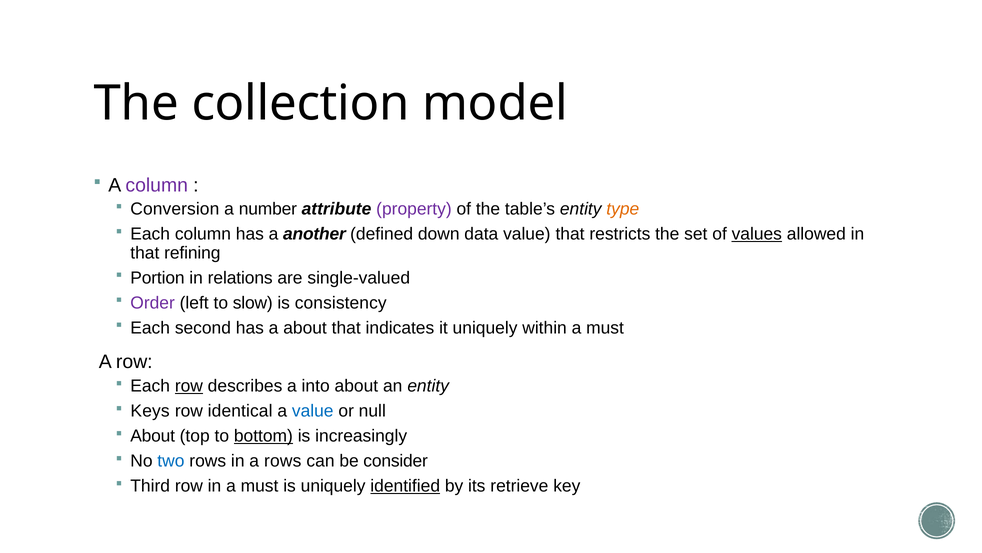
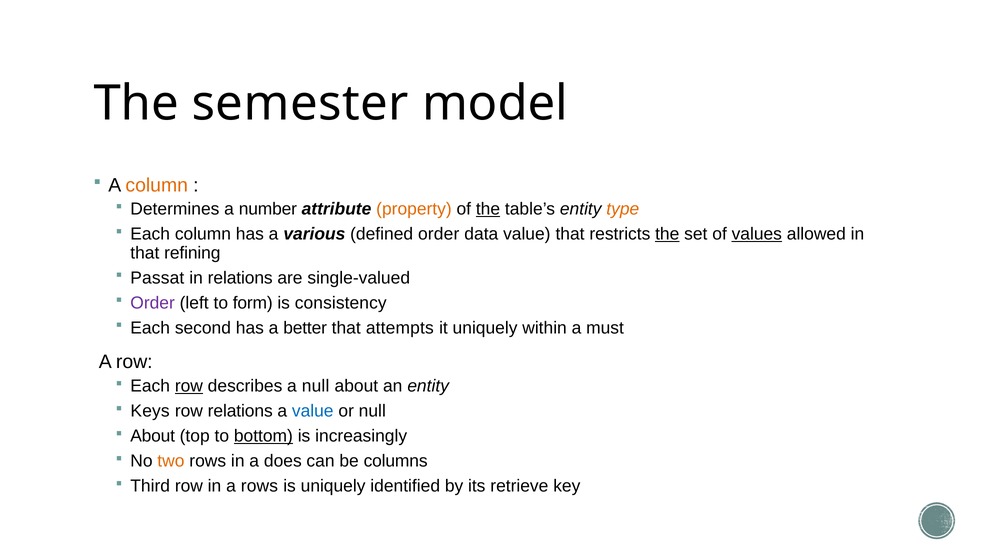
collection: collection -> semester (300, 104)
column colour: purple -> orange (157, 185)
Conversion: Conversion -> Determines (175, 209)
property colour: purple -> orange (414, 209)
the underline: none -> present (488, 209)
another: another -> various (314, 234)
defined down: down -> order (439, 234)
the underline: none -> present (667, 234)
Portion: Portion -> Passat (157, 278)
slow: slow -> form (253, 303)
a about: about -> better (305, 327)
indicates: indicates -> attempts (400, 327)
a into: into -> null (316, 386)
row identical: identical -> relations (240, 411)
two colour: blue -> orange (171, 460)
a rows: rows -> does (283, 460)
consider: consider -> columns (396, 460)
in a must: must -> rows (259, 485)
identified underline: present -> none (405, 485)
